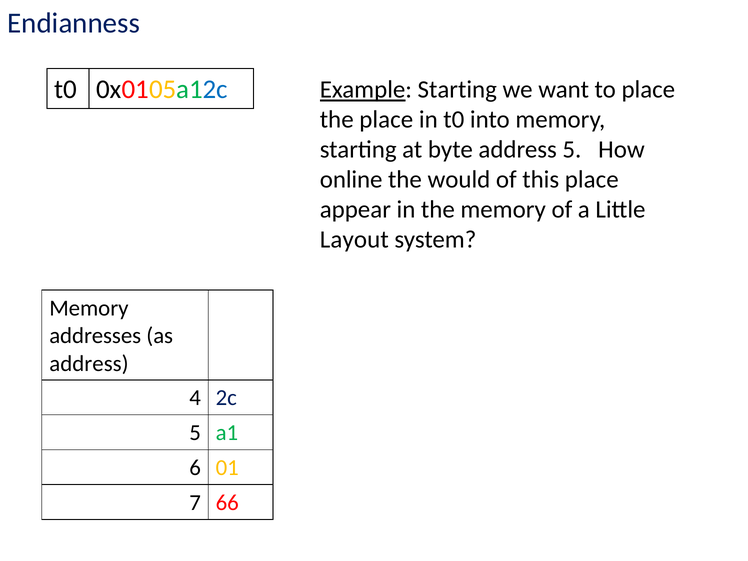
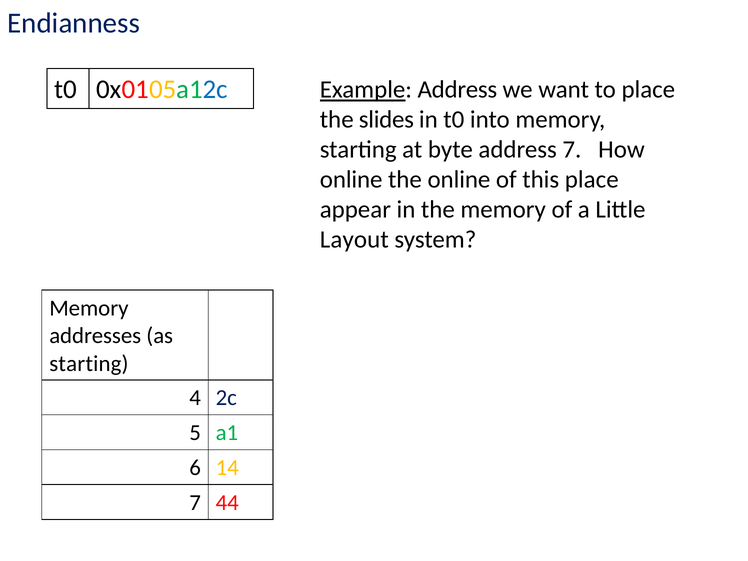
Example Starting: Starting -> Address (457, 90)
the place: place -> slides (386, 120)
address 5: 5 -> 7 (572, 150)
the would: would -> online (459, 179)
address: address -> starting (89, 364)
01: 01 -> 14 (227, 468)
66: 66 -> 44 (227, 503)
